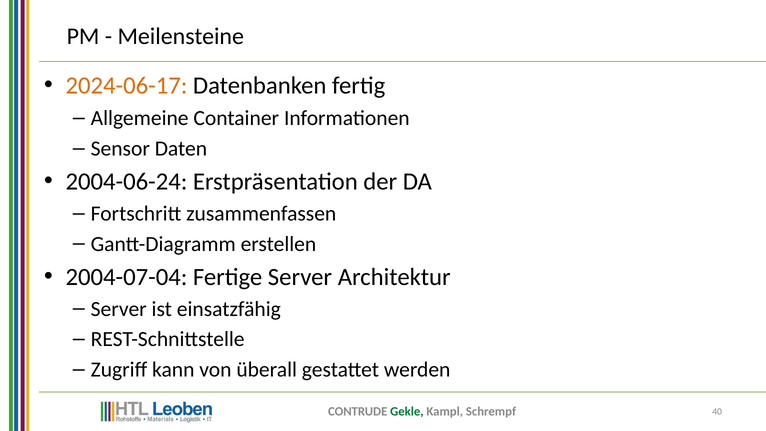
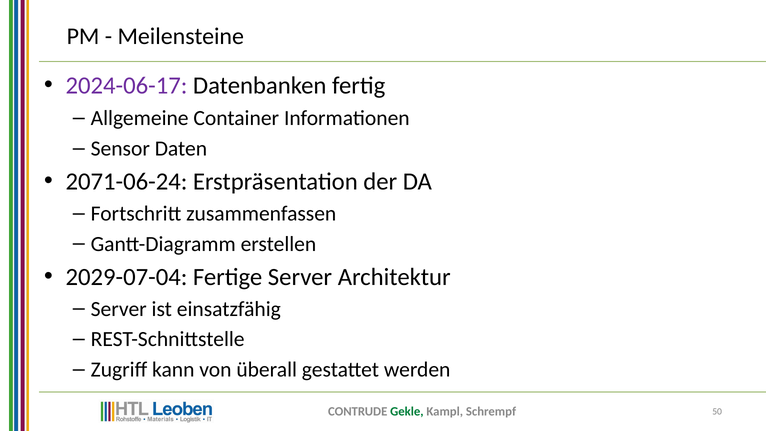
2024-06-17 colour: orange -> purple (126, 86)
2004-06-24: 2004-06-24 -> 2071-06-24 (126, 181)
2004-07-04: 2004-07-04 -> 2029-07-04 (126, 277)
40: 40 -> 50 (717, 411)
